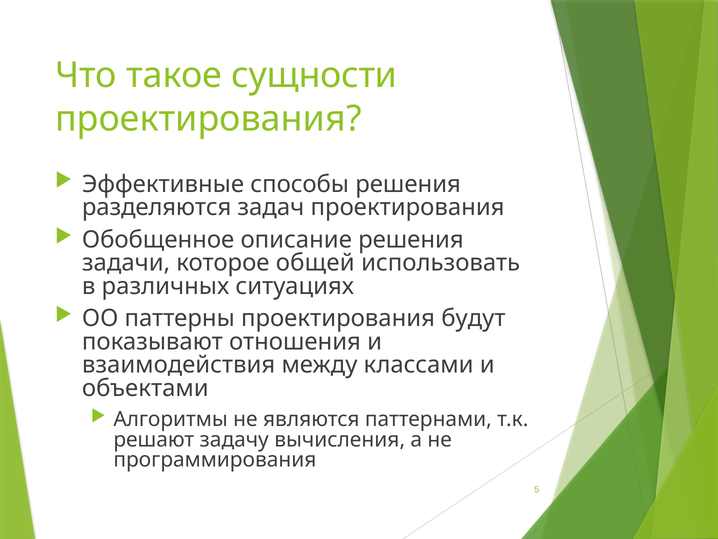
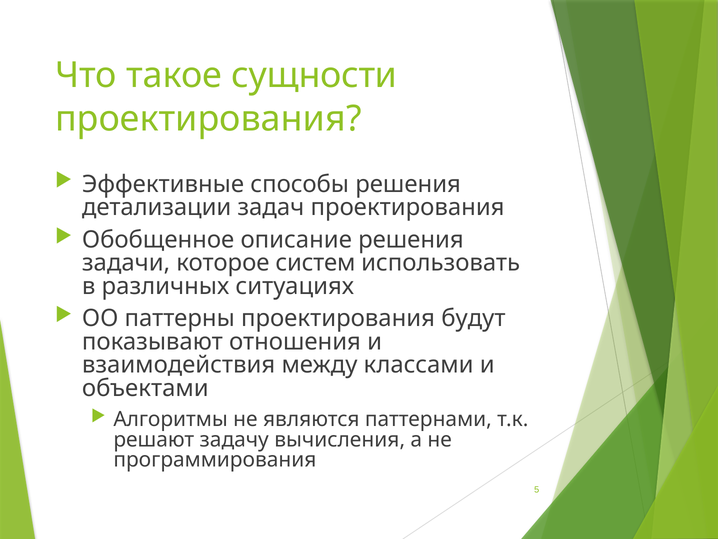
разделяются: разделяются -> детализации (157, 207)
общей: общей -> систем (315, 263)
